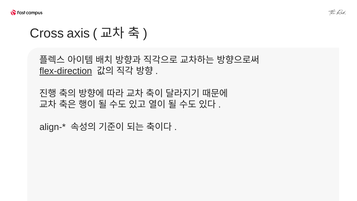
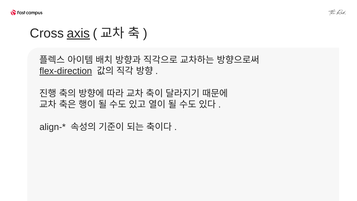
axis underline: none -> present (78, 33)
